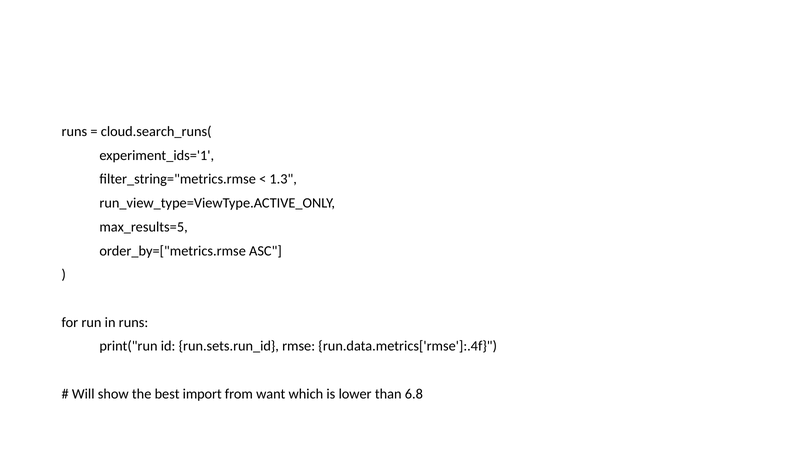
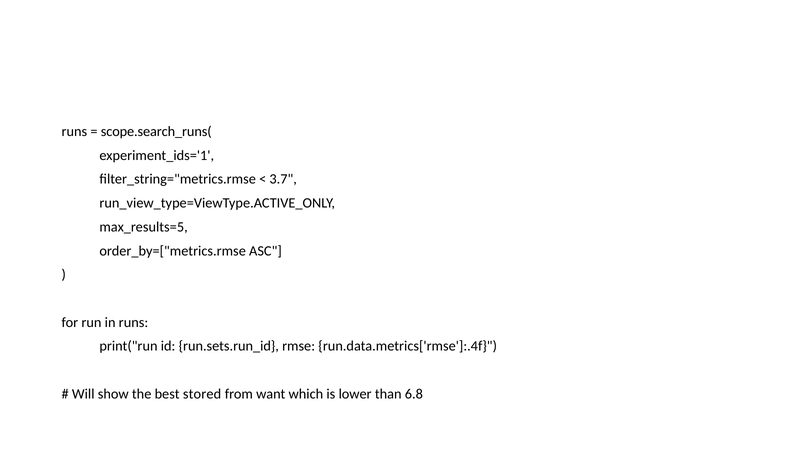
cloud.search_runs(: cloud.search_runs( -> scope.search_runs( (156, 132)
1.3: 1.3 -> 3.7 (283, 179)
import: import -> stored (202, 394)
